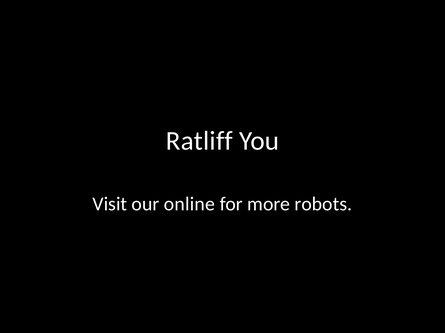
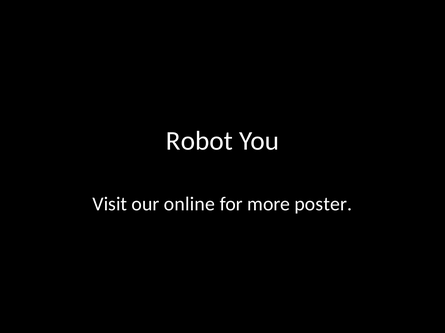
Ratliff: Ratliff -> Robot (199, 141)
robots: robots -> poster (323, 205)
